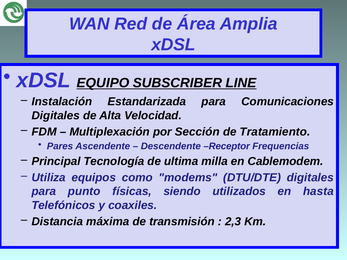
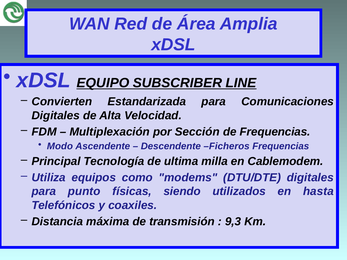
Instalación: Instalación -> Convierten (62, 102)
de Tratamiento: Tratamiento -> Frequencias (275, 132)
Pares: Pares -> Modo (60, 146)
Receptor: Receptor -> Ficheros (227, 146)
2,3: 2,3 -> 9,3 (233, 222)
